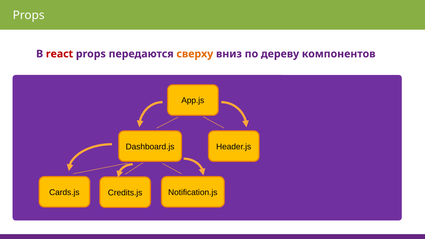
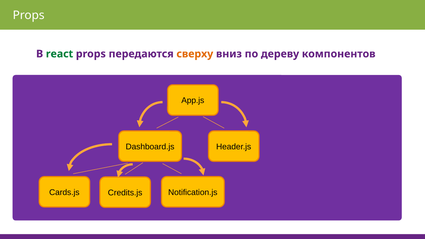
react colour: red -> green (60, 54)
